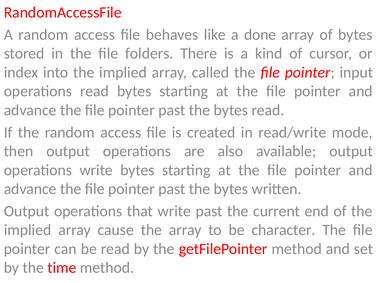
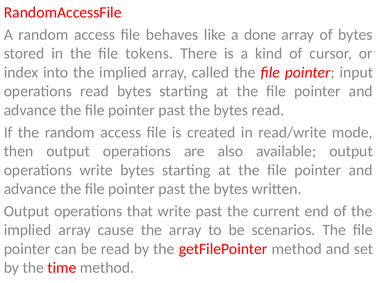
folders: folders -> tokens (149, 53)
character: character -> scenarios (283, 230)
